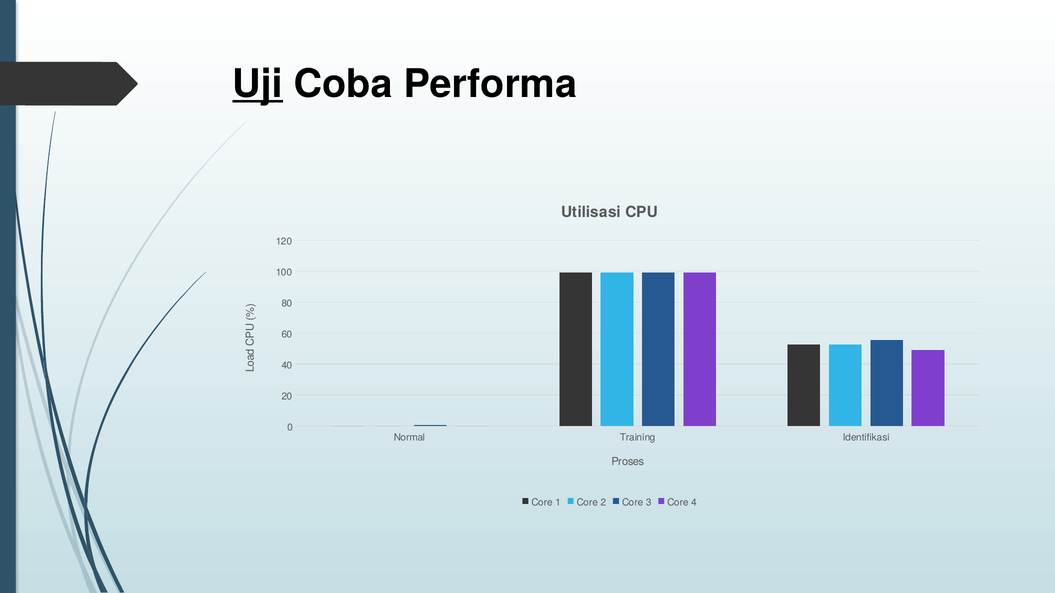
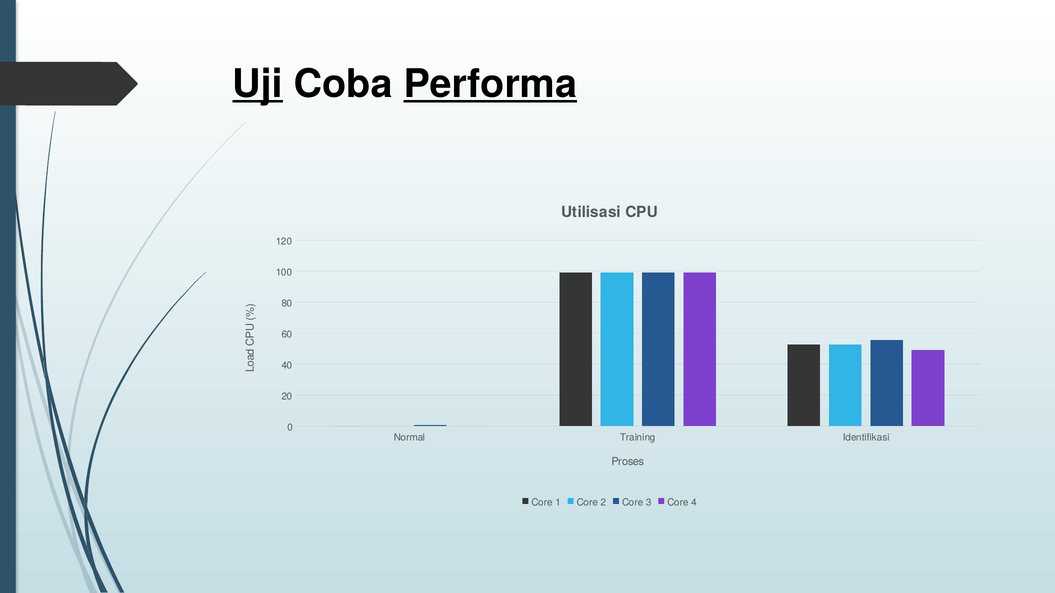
Performa underline: none -> present (490, 84)
